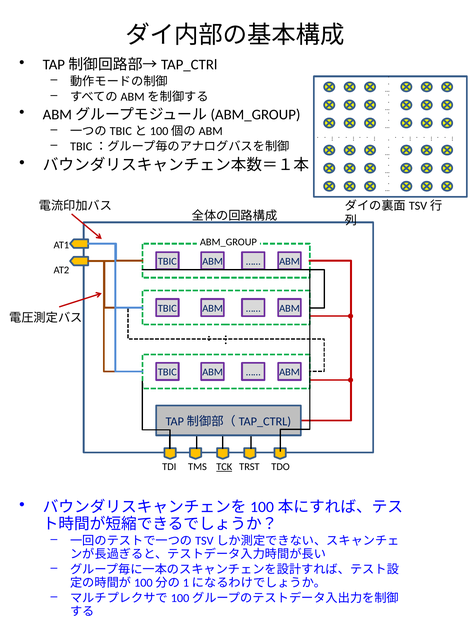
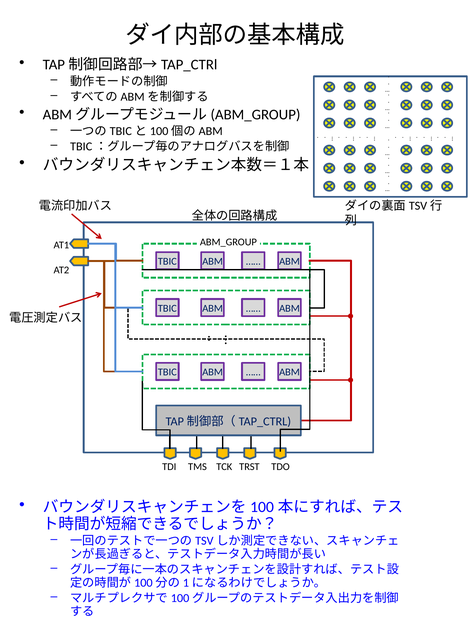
TCK underline: present -> none (224, 467)
